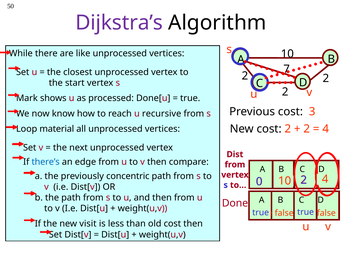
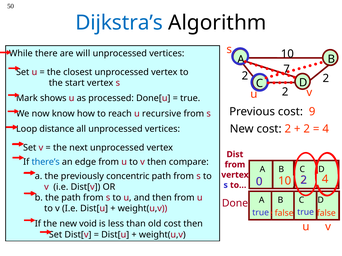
Dijkstra’s colour: purple -> blue (119, 23)
like: like -> will (83, 54)
3: 3 -> 9 (312, 112)
material: material -> distance (57, 129)
visit: visit -> void (88, 224)
